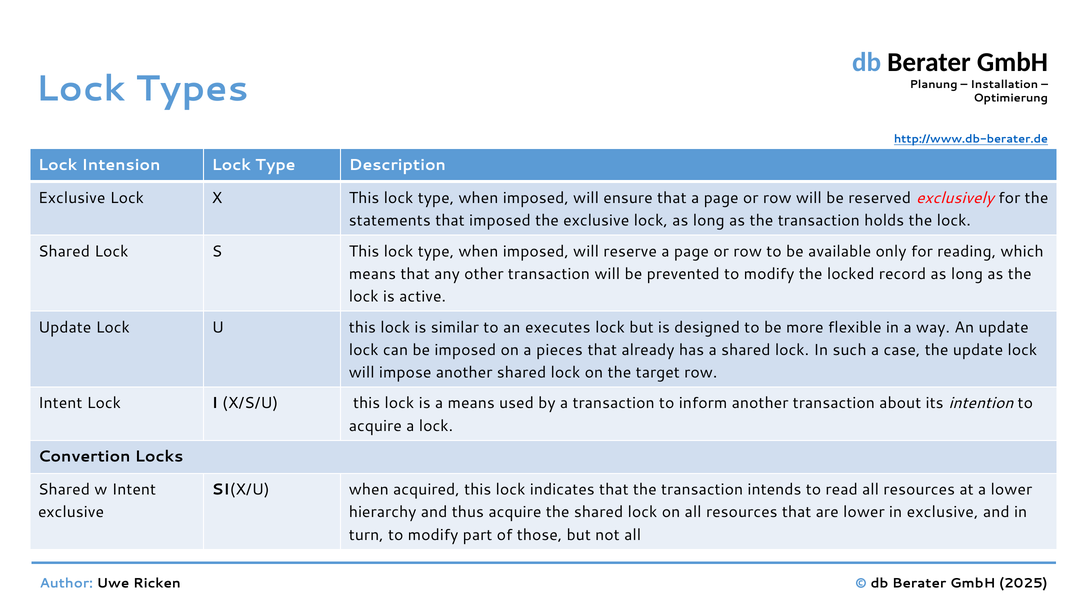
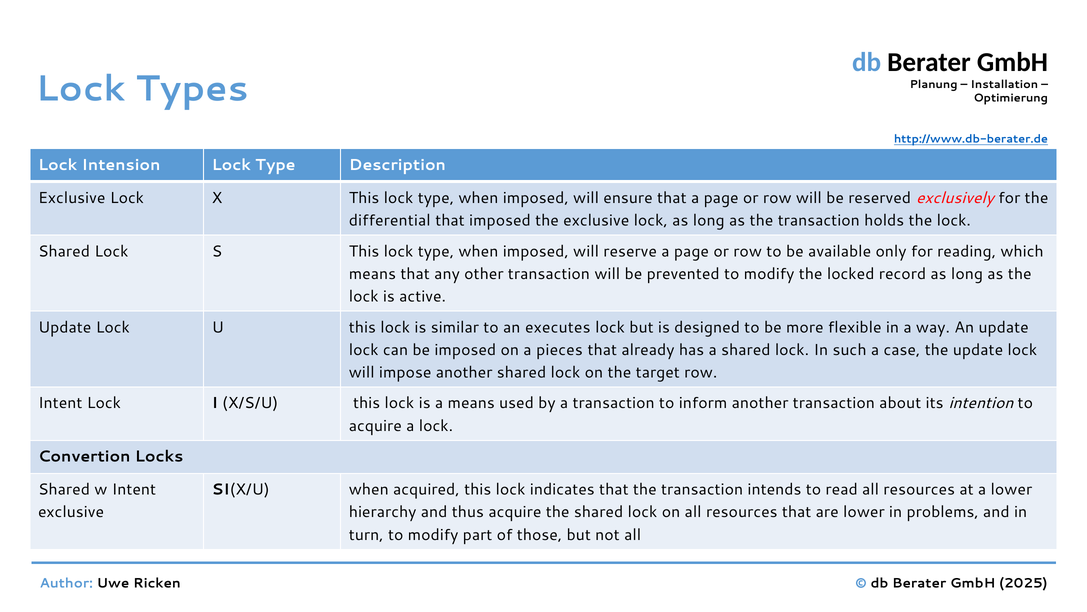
statements: statements -> differential (390, 220)
in exclusive: exclusive -> problems (943, 512)
